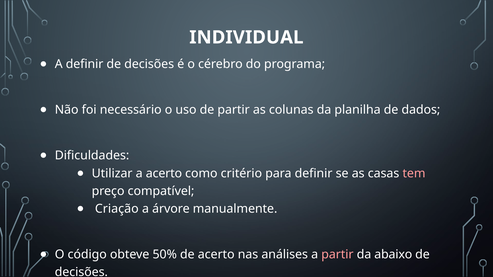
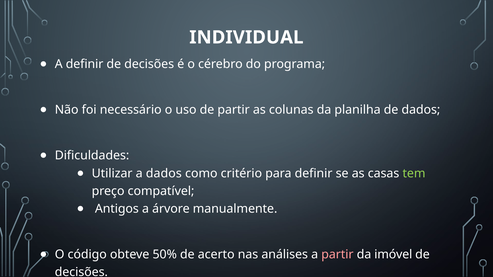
a acerto: acerto -> dados (164, 173)
tem colour: pink -> light green (414, 173)
Criação: Criação -> Antigos (117, 209)
abaixo: abaixo -> imóvel (393, 255)
